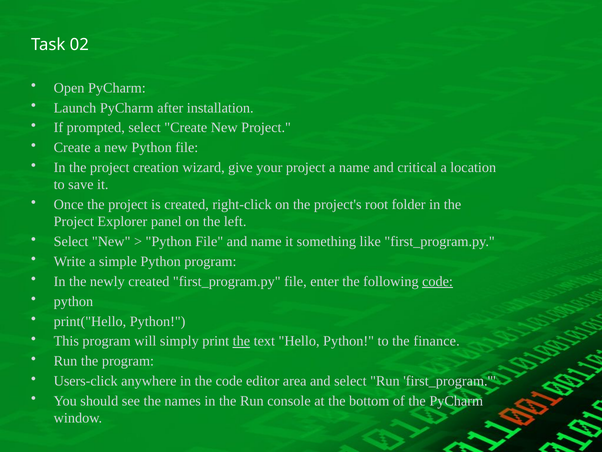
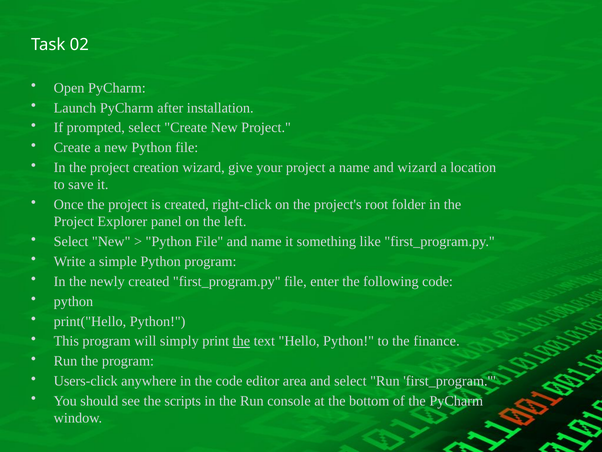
and critical: critical -> wizard (417, 167)
code underline: present -> none (438, 281)
names: names -> scripts (183, 401)
